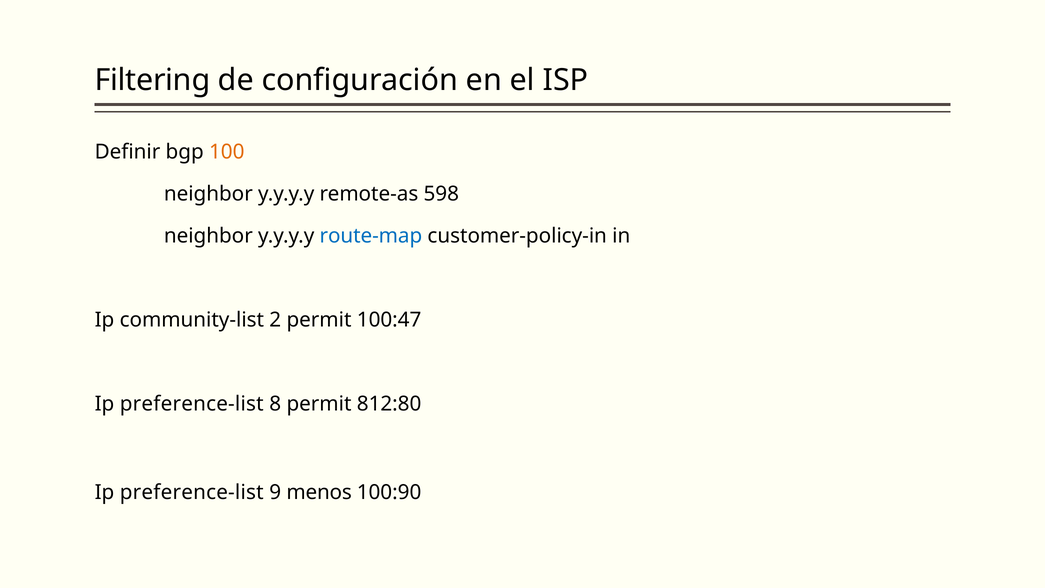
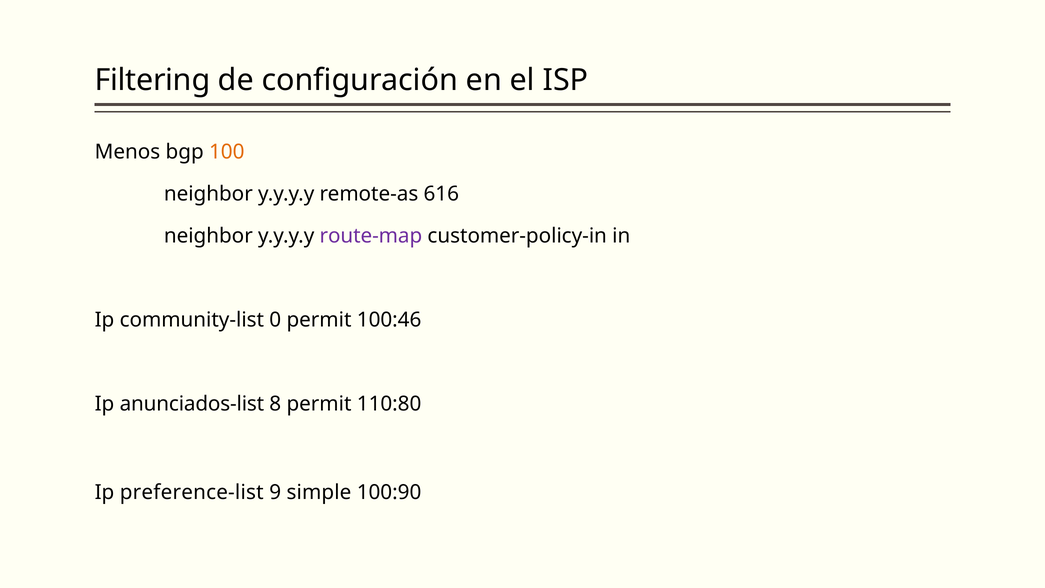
Definir: Definir -> Menos (127, 152)
598: 598 -> 616 (441, 194)
route-map colour: blue -> purple (371, 236)
2: 2 -> 0 (275, 320)
100:47: 100:47 -> 100:46 (389, 320)
preference-list: preference-list -> anunciados-list (192, 404)
812:80: 812:80 -> 110:80 (389, 404)
menos: menos -> simple (319, 492)
